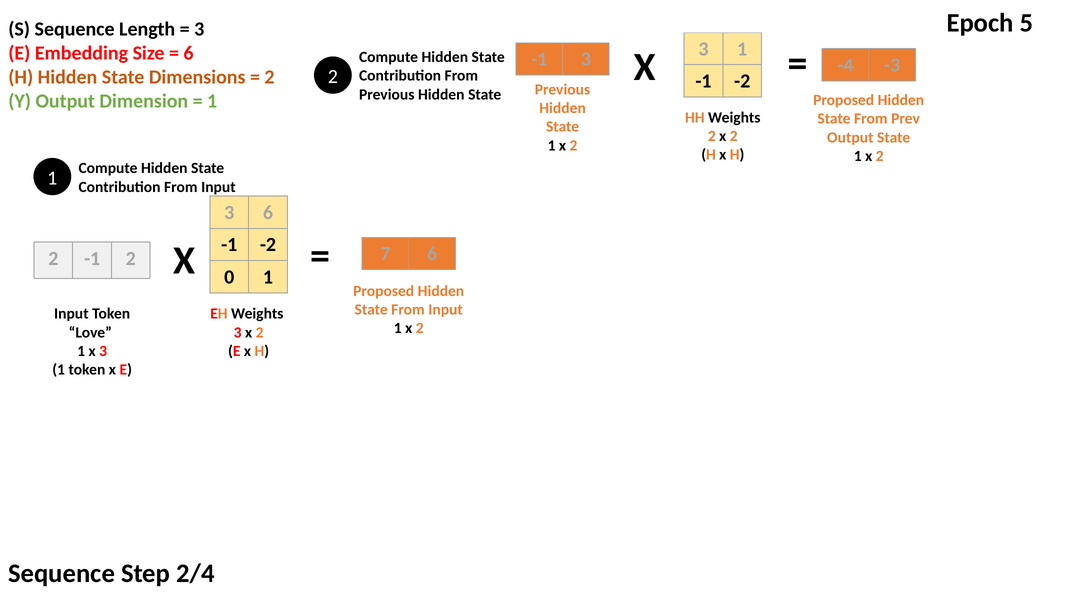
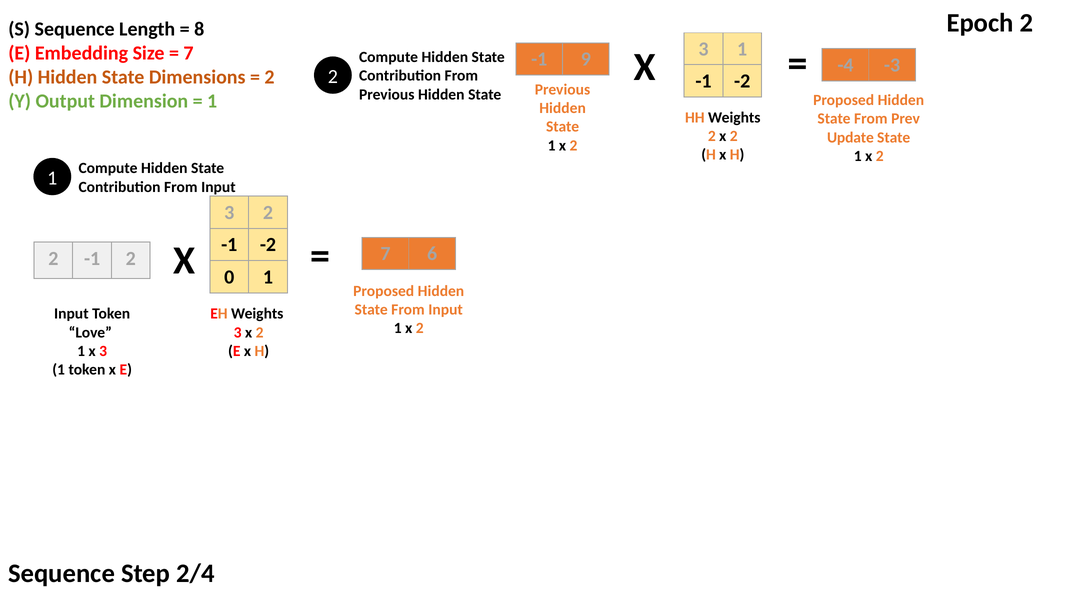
Epoch 5: 5 -> 2 (1026, 23)
3: 3 -> 8 (199, 29)
6: 6 -> 7 (188, 53)
-1 3: 3 -> 9 (586, 59)
Output: Output -> Update (850, 138)
3 6: 6 -> 2 (268, 213)
